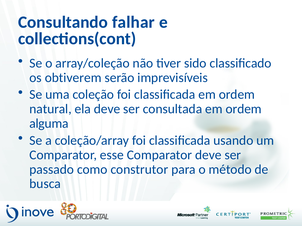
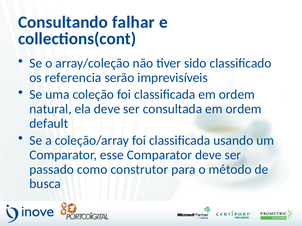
obtiverem: obtiverem -> referencia (73, 78)
alguma: alguma -> default (49, 124)
